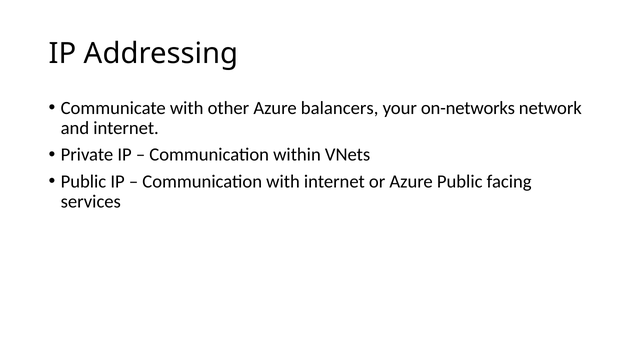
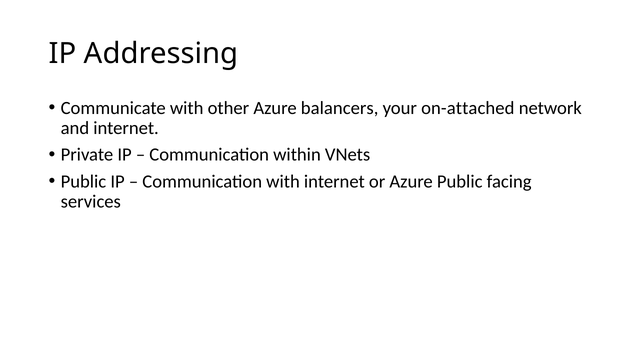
on-networks: on-networks -> on-attached (468, 108)
